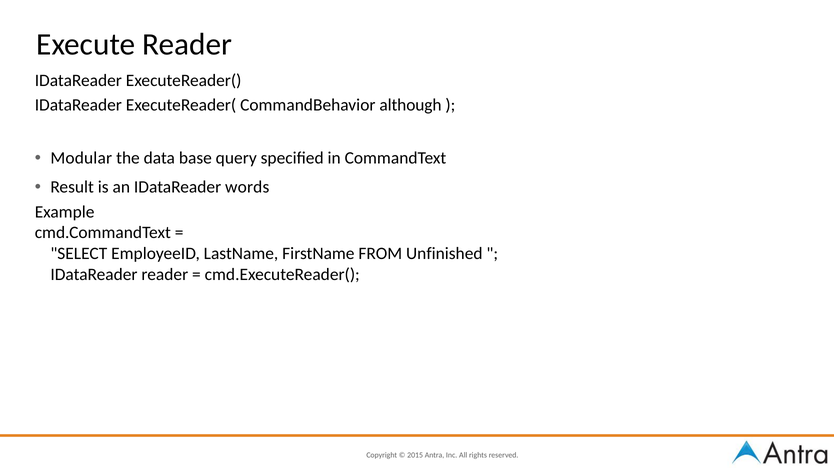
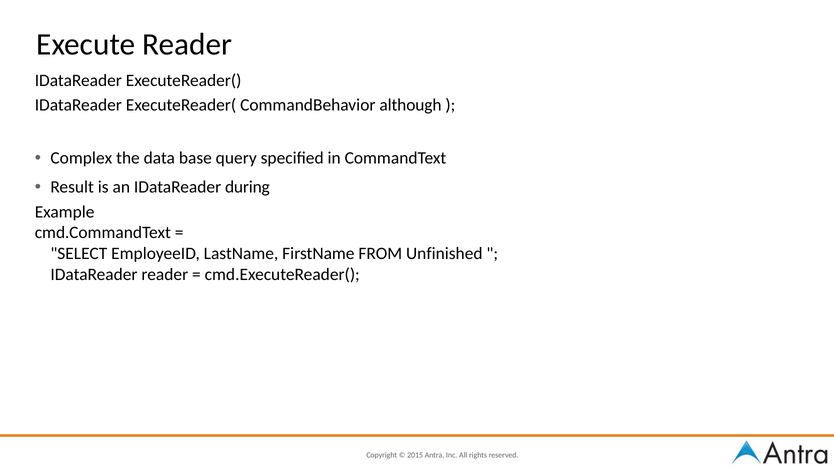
Modular: Modular -> Complex (81, 158)
words: words -> during (247, 187)
